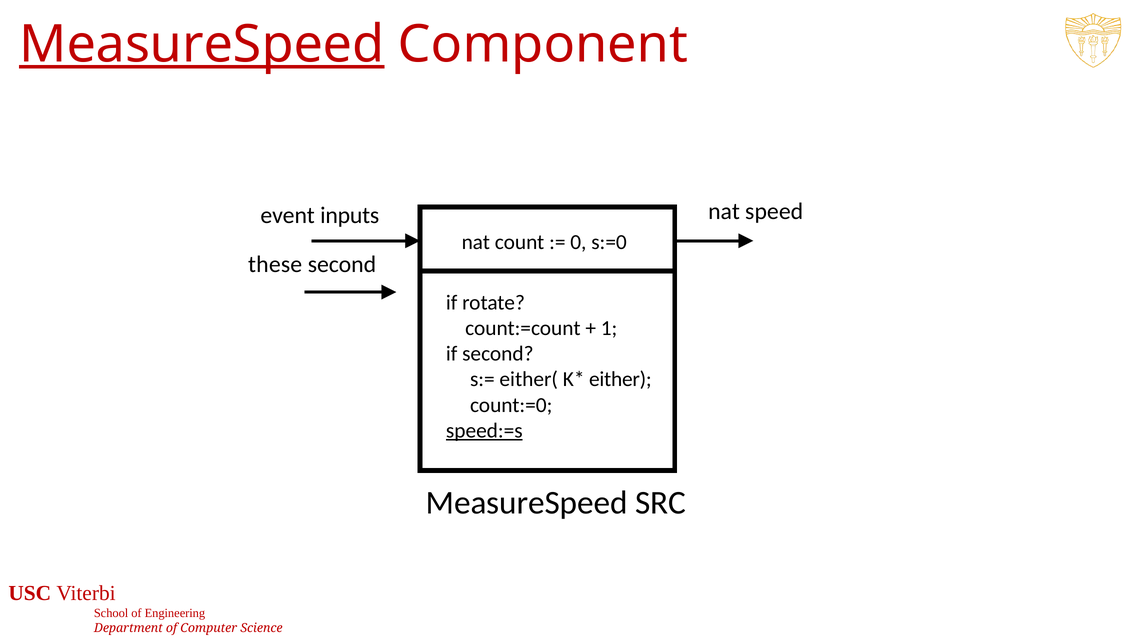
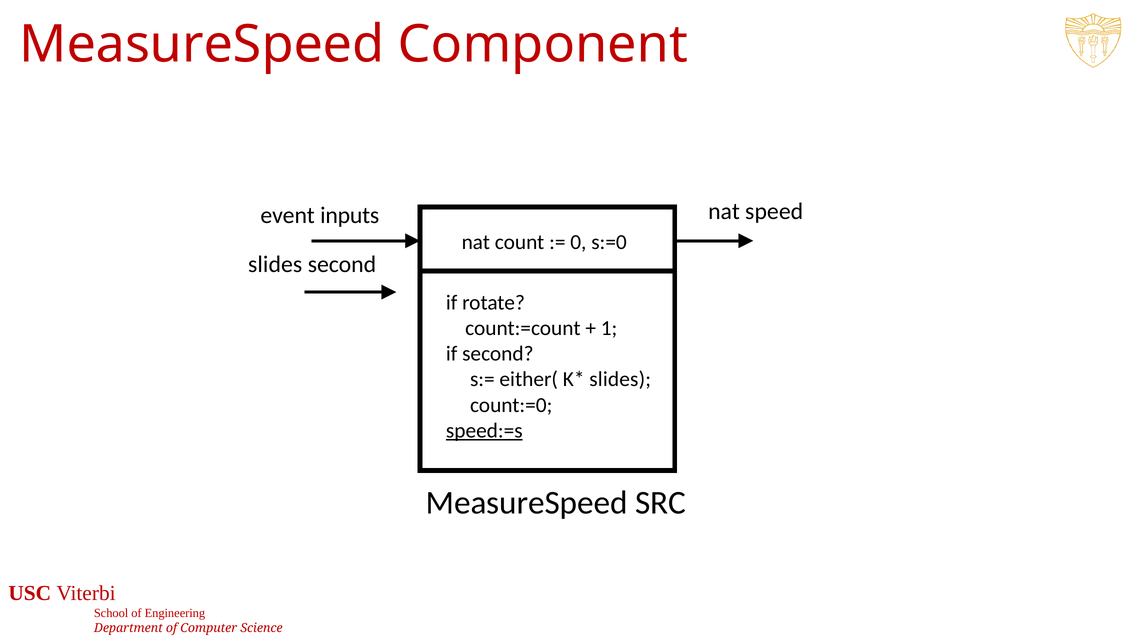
MeasureSpeed underline: present -> none (202, 44)
these: these -> slides (275, 264)
either: either -> slides (620, 380)
